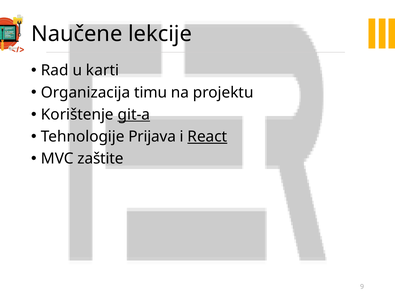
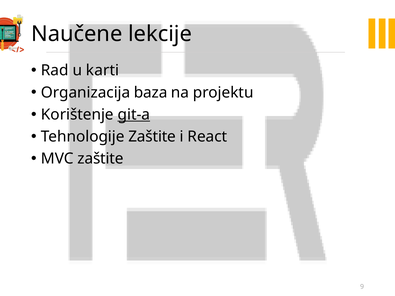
timu: timu -> baza (151, 93)
Tehnologije Prijava: Prijava -> Zaštite (152, 137)
React underline: present -> none (207, 137)
